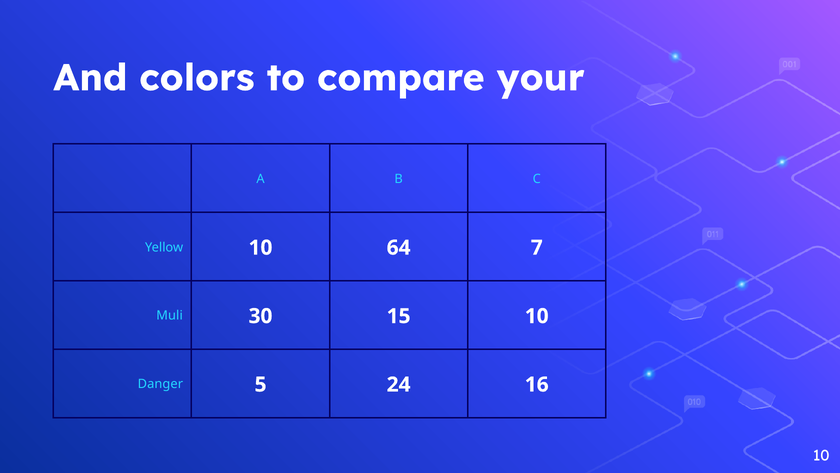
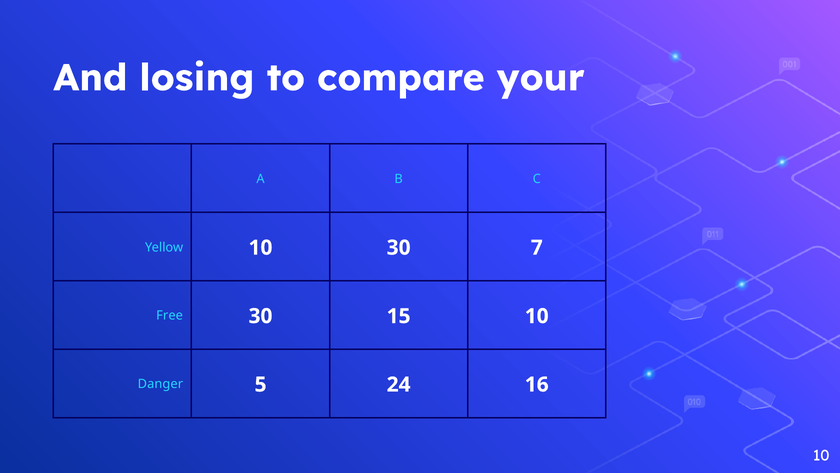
colors: colors -> losing (197, 78)
10 64: 64 -> 30 (399, 247)
Muli: Muli -> Free (170, 315)
